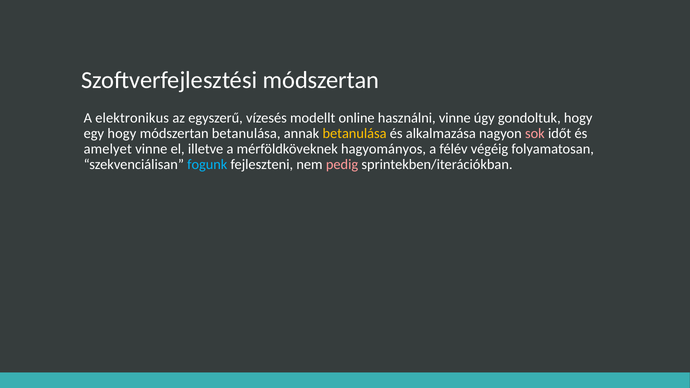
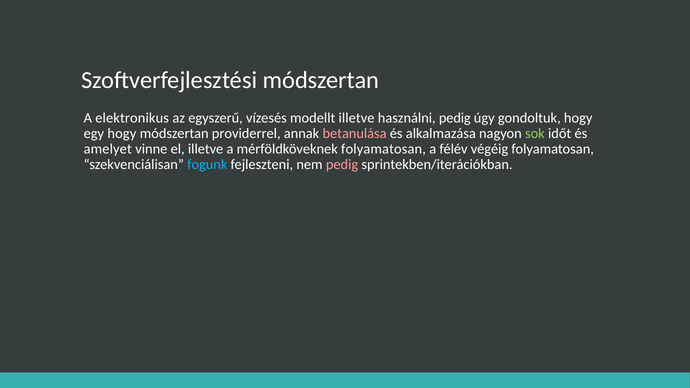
modellt online: online -> illetve (357, 118)
használni vinne: vinne -> pedig (455, 118)
módszertan betanulása: betanulása -> providerrel (246, 133)
betanulása colour: yellow -> pink (355, 133)
sok colour: pink -> light green (535, 133)
mérföldköveknek hagyományos: hagyományos -> folyamatosan (383, 149)
